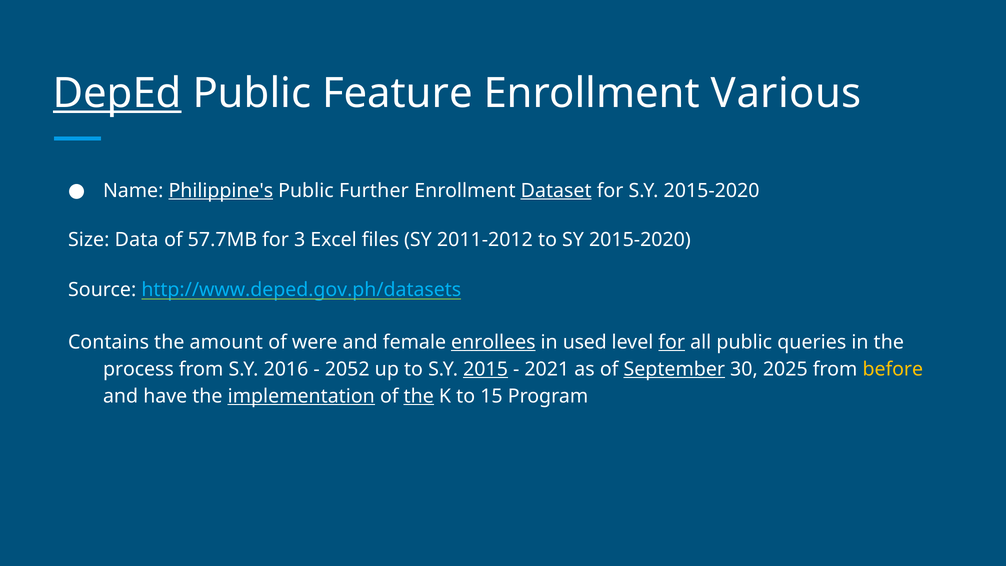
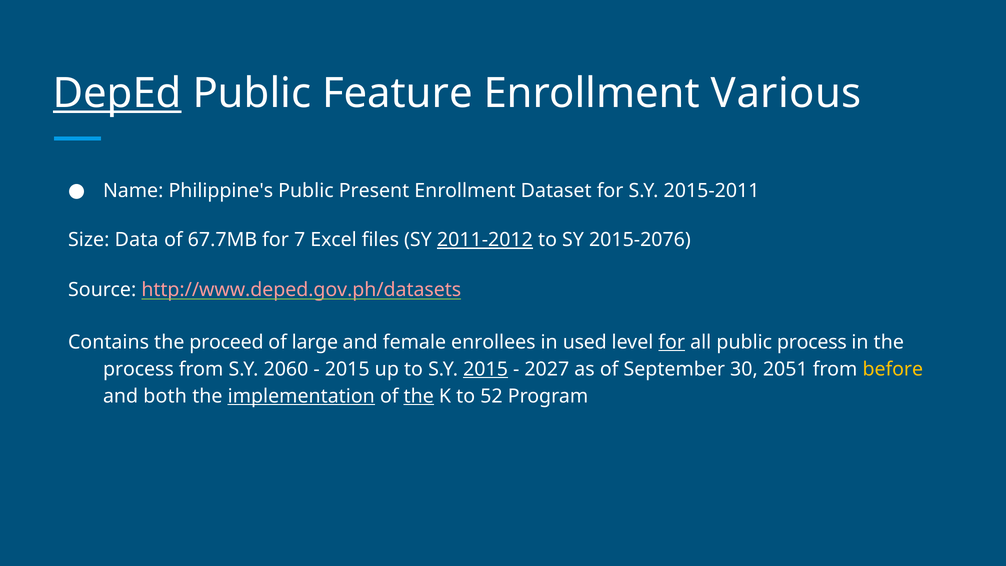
Philippine's underline: present -> none (221, 191)
Further: Further -> Present (374, 191)
Dataset underline: present -> none (556, 191)
S.Y 2015-2020: 2015-2020 -> 2015-2011 (712, 191)
57.7MB: 57.7MB -> 67.7MB (222, 240)
3: 3 -> 7 (300, 240)
2011-2012 underline: none -> present (485, 240)
SY 2015-2020: 2015-2020 -> 2015-2076 (640, 240)
http://www.deped.gov.ph/datasets colour: light blue -> pink (301, 290)
amount: amount -> proceed (226, 342)
were: were -> large (315, 342)
enrollees underline: present -> none (493, 342)
public queries: queries -> process (812, 342)
2016: 2016 -> 2060 (286, 369)
2052: 2052 -> 2015 (347, 369)
2021: 2021 -> 2027 (547, 369)
September underline: present -> none (674, 369)
2025: 2025 -> 2051 (785, 369)
have: have -> both (165, 396)
15: 15 -> 52 (491, 396)
